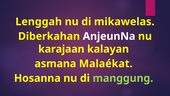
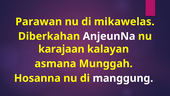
Lenggah: Lenggah -> Parawan (39, 22)
Malaékat: Malaékat -> Munggah (106, 63)
manggung colour: light green -> white (123, 78)
